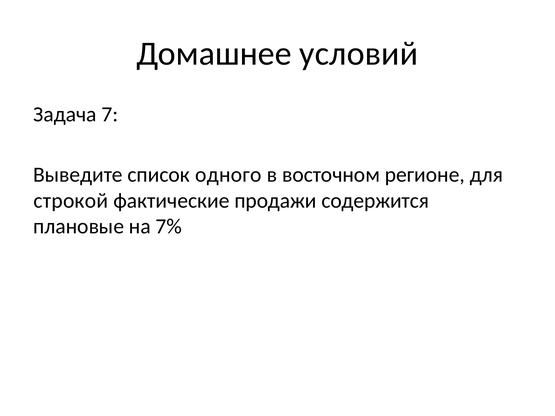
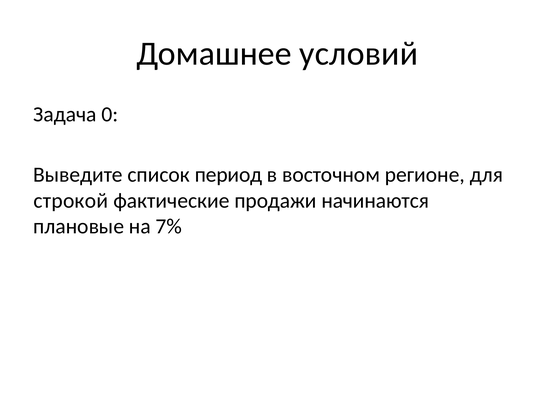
7: 7 -> 0 (110, 114)
одного: одного -> период (229, 175)
содержится: содержится -> начинаются (375, 201)
